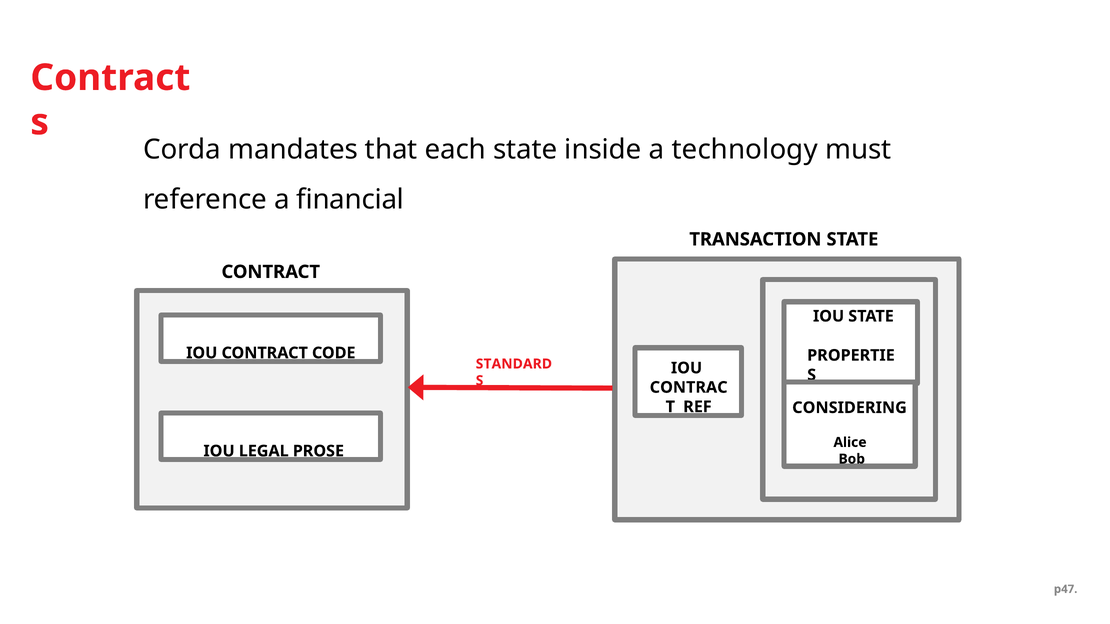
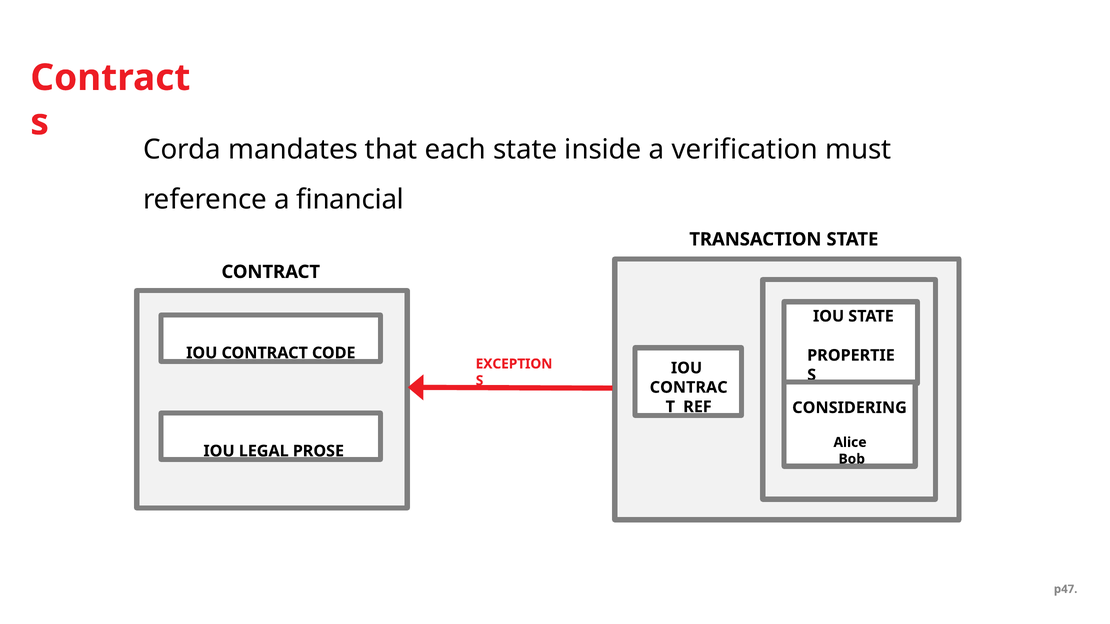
technology: technology -> verification (745, 150)
STANDARD: STANDARD -> EXCEPTION (514, 364)
